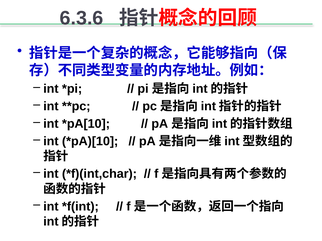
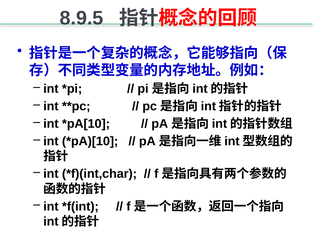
6.3.6: 6.3.6 -> 8.9.5 (82, 18)
